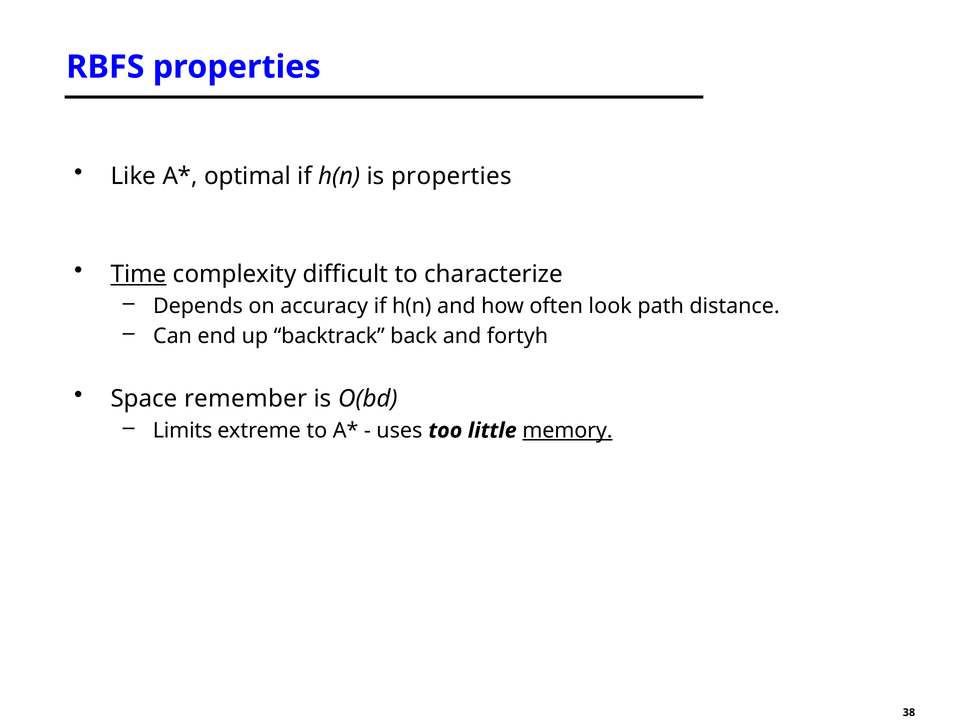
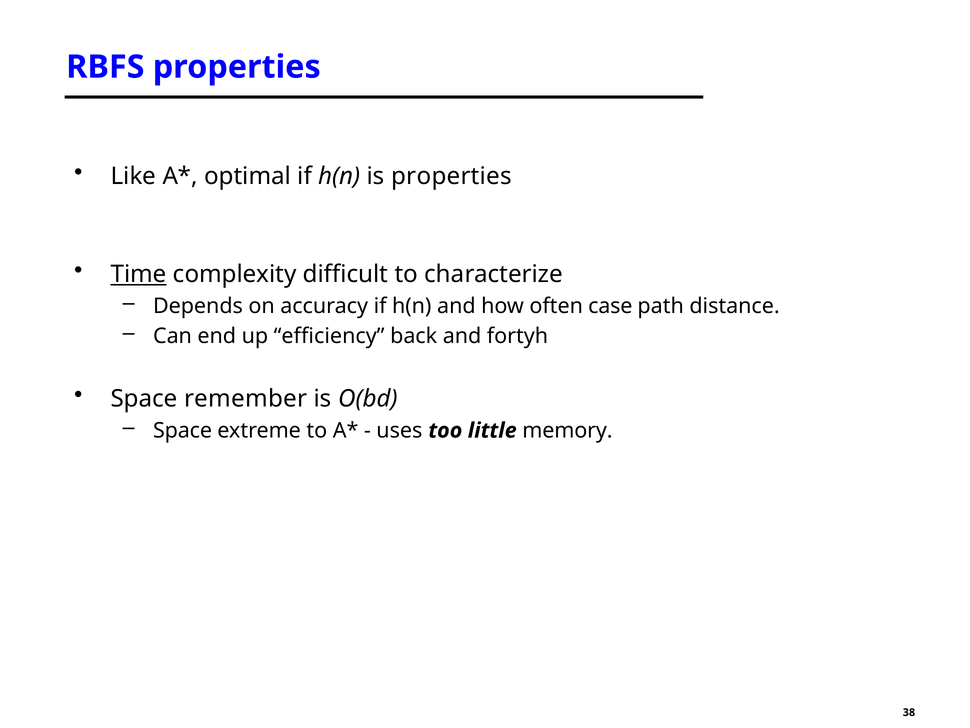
look: look -> case (610, 306)
backtrack: backtrack -> efficiency (329, 336)
Limits: Limits -> Space (183, 430)
memory underline: present -> none (567, 430)
